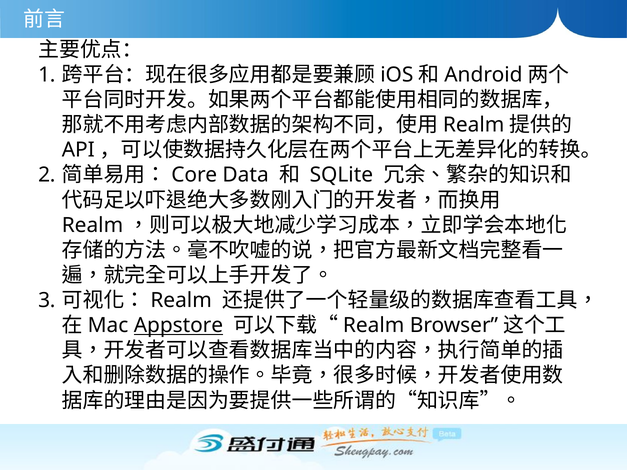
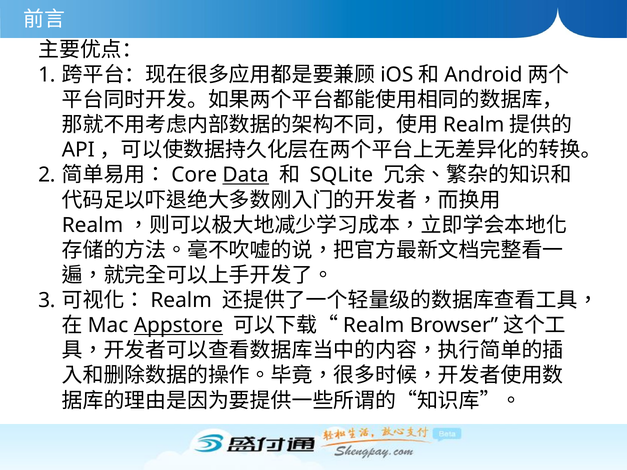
Data underline: none -> present (246, 175)
